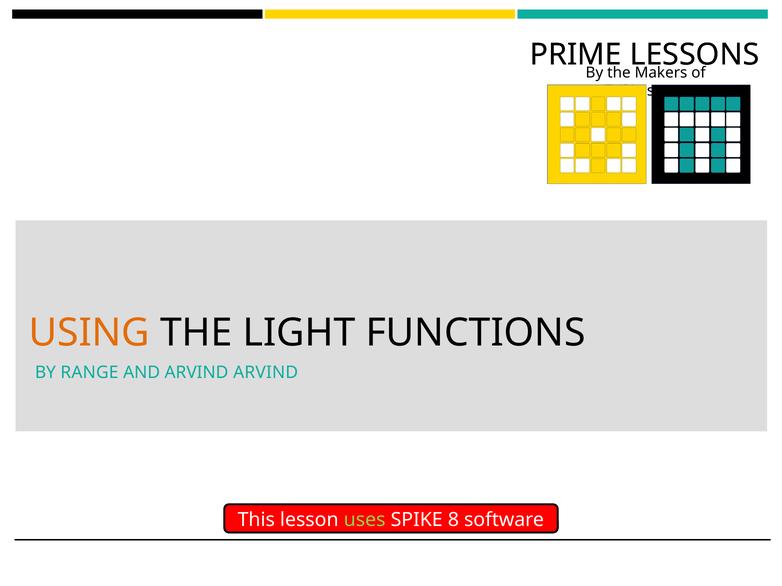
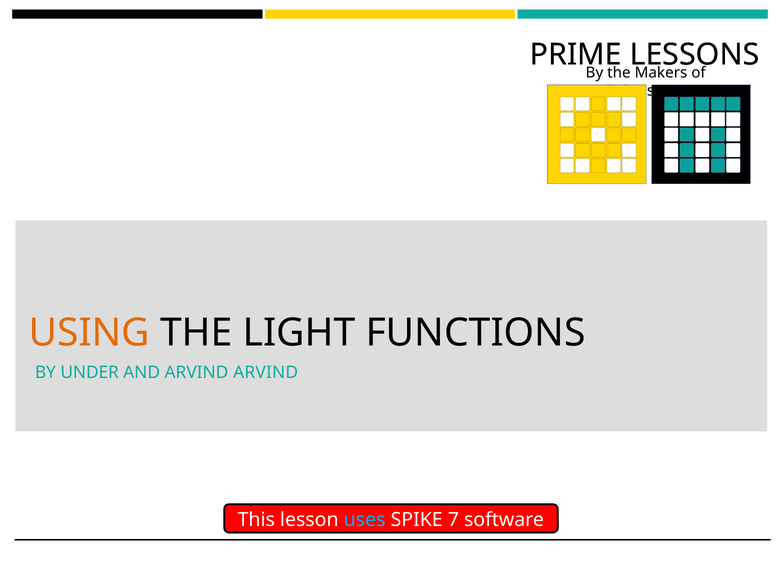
RANGE: RANGE -> UNDER (90, 373)
uses colour: light green -> light blue (365, 520)
8: 8 -> 7 (453, 520)
